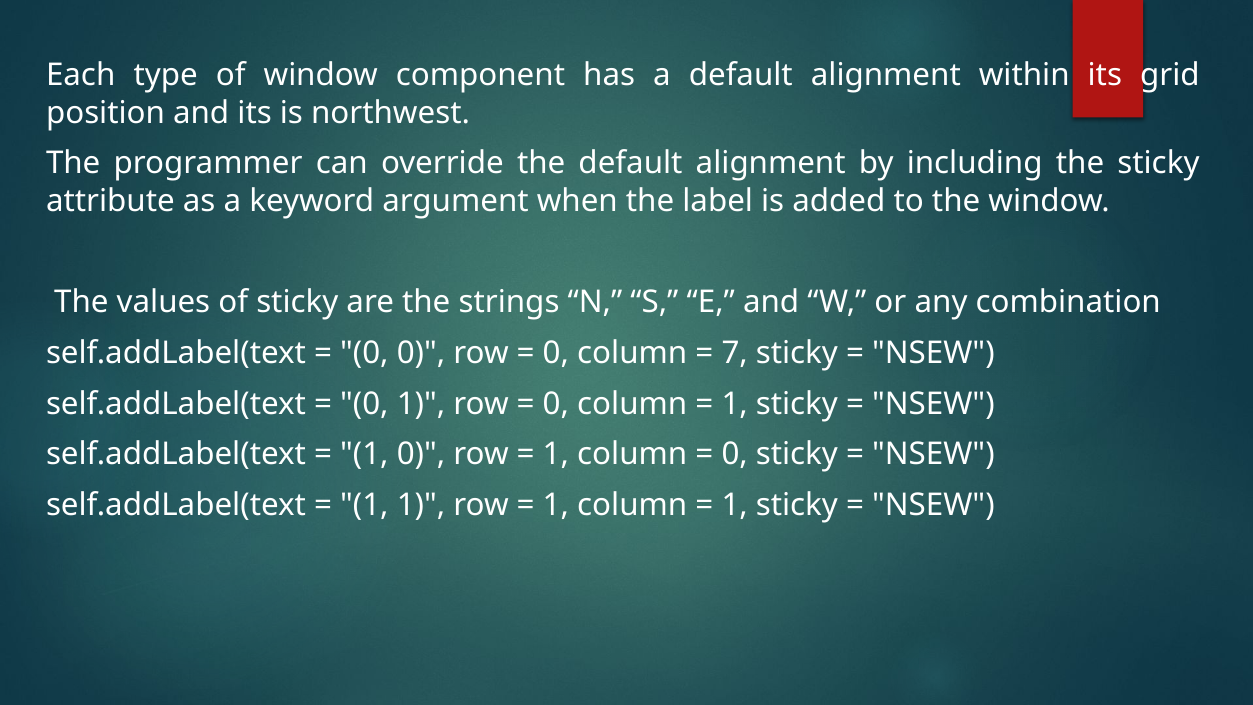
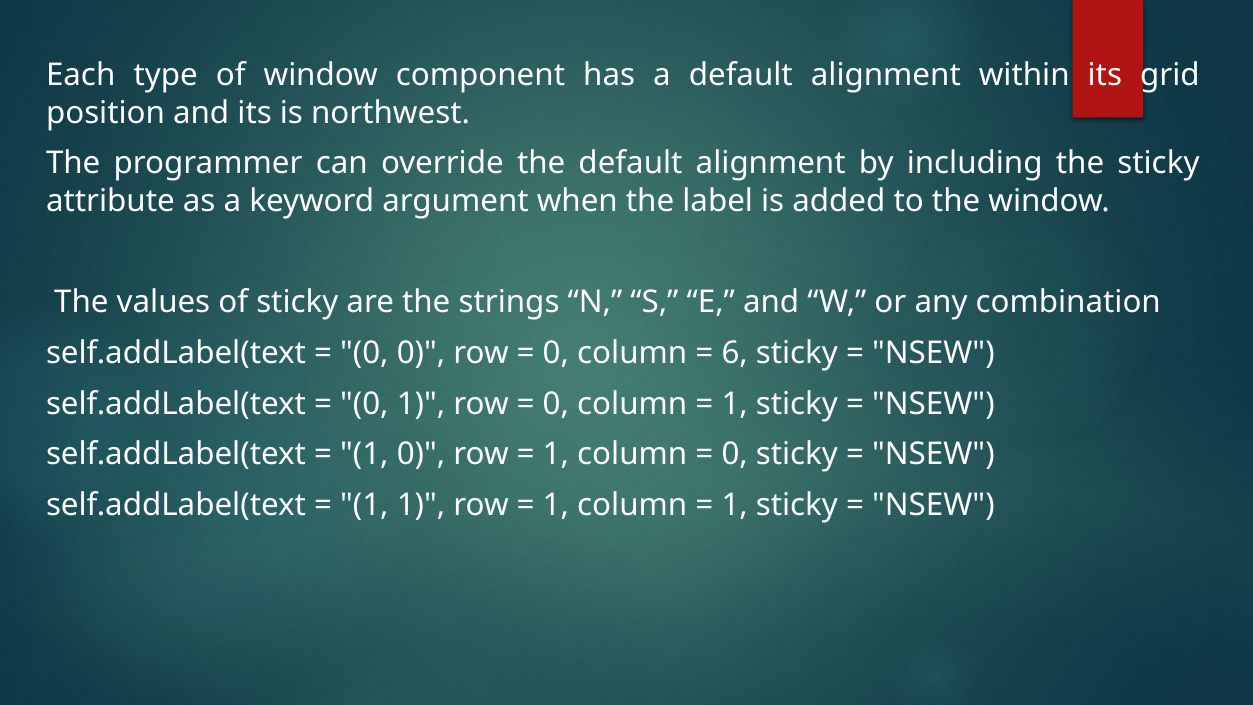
7: 7 -> 6 (735, 353)
